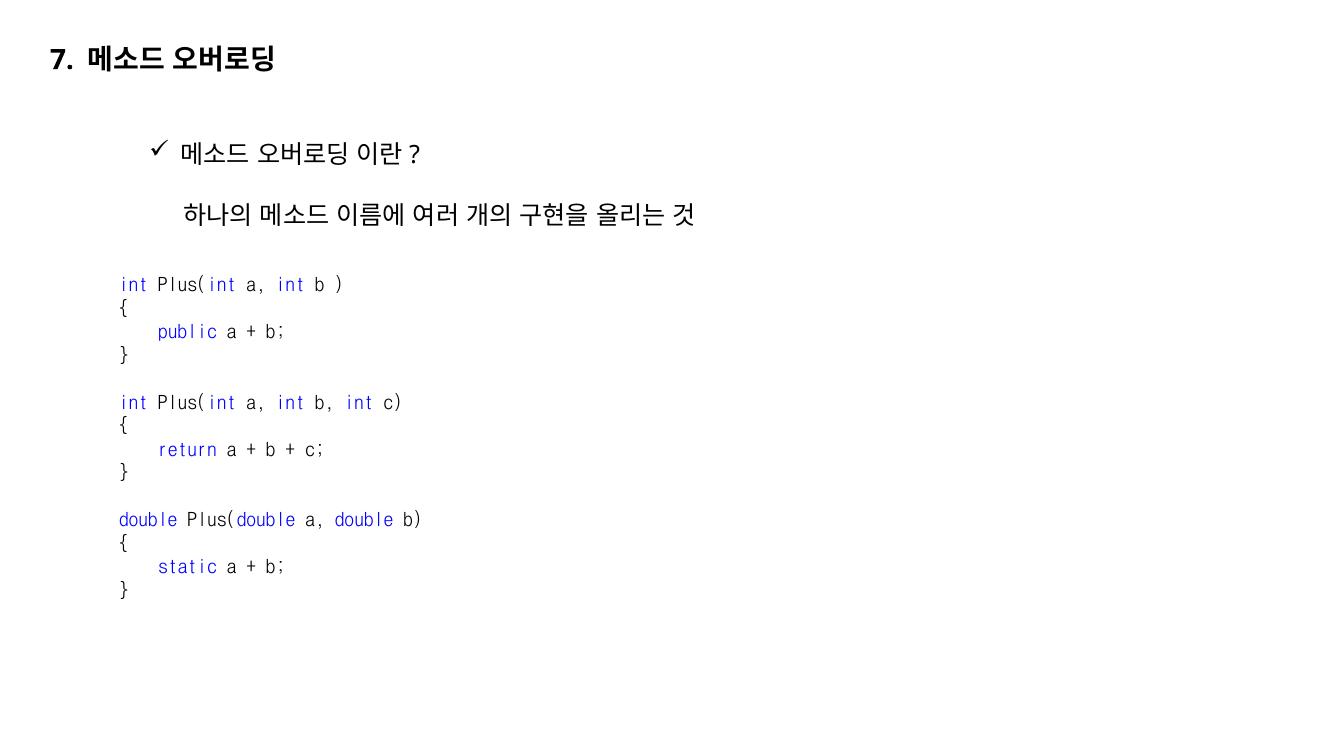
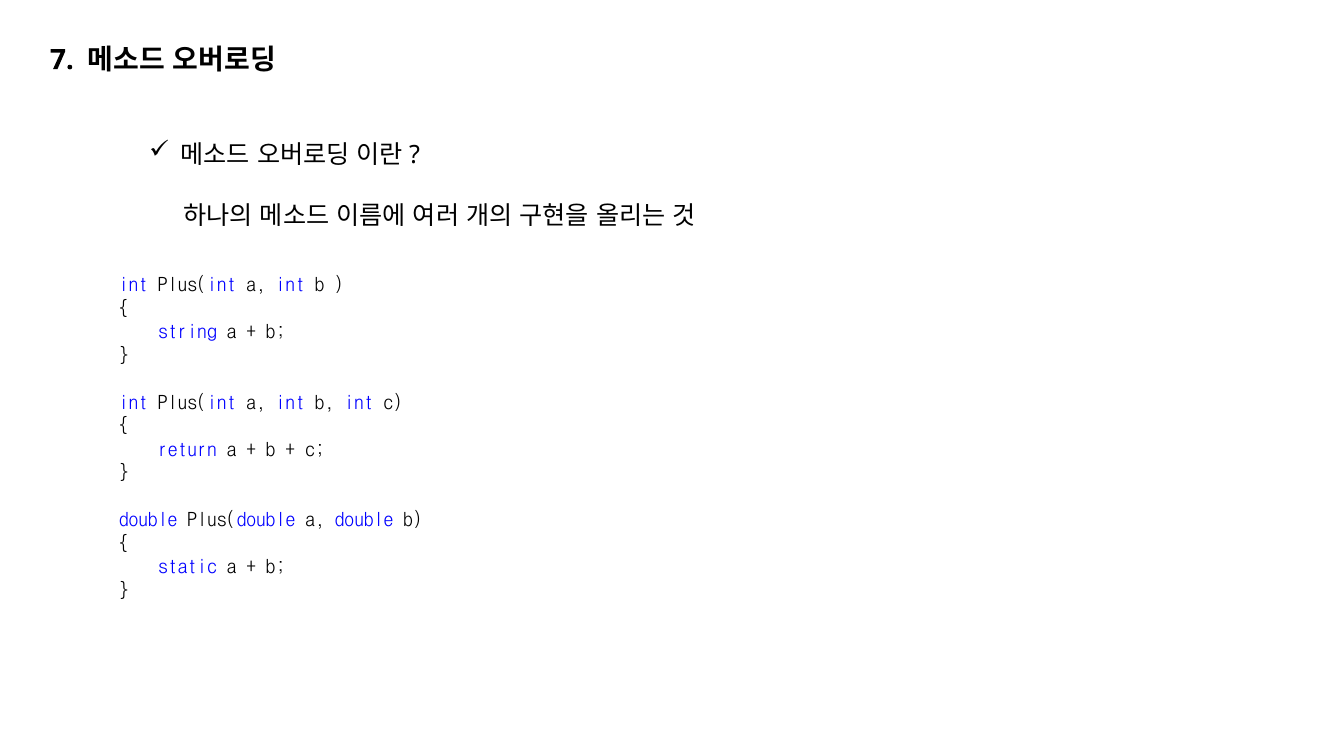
public: public -> string (187, 332)
